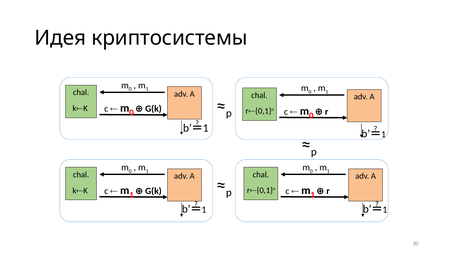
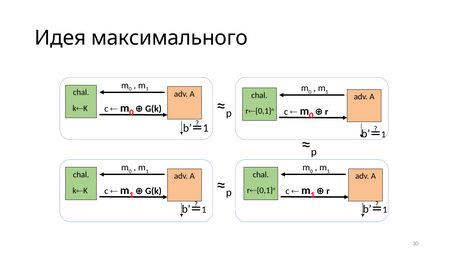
криптосистемы: криптосистемы -> максимального (170, 38)
